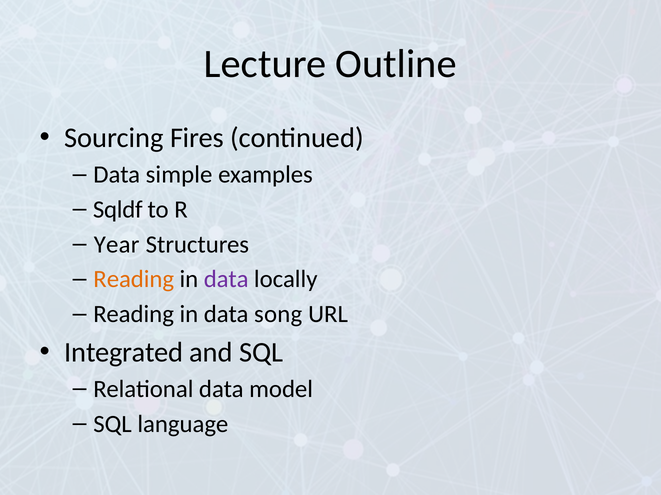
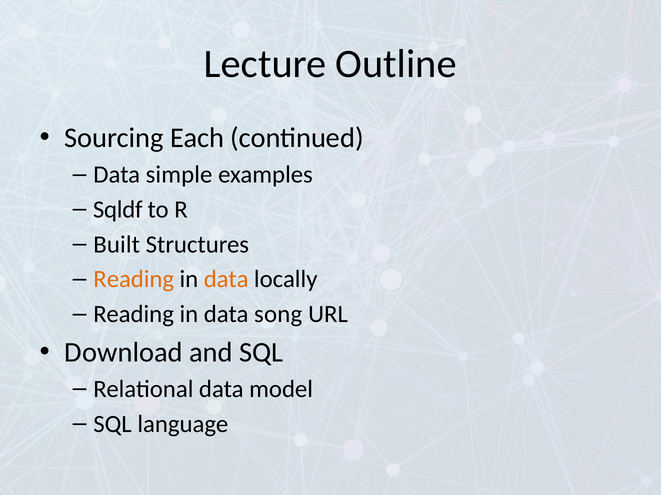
Fires: Fires -> Each (197, 138)
Year: Year -> Built (117, 245)
data colour: purple -> orange (226, 280)
Integrated: Integrated -> Download (124, 353)
